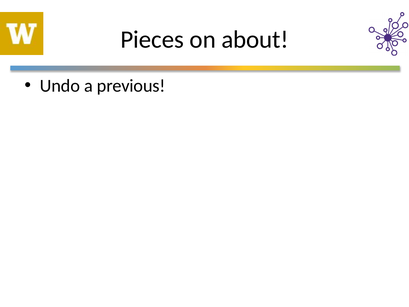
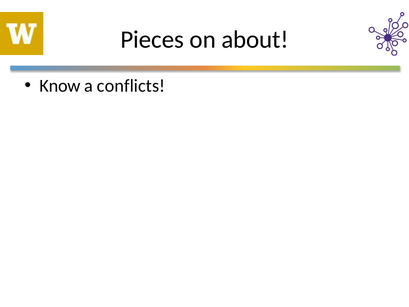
Undo: Undo -> Know (60, 86)
previous: previous -> conflicts (131, 86)
